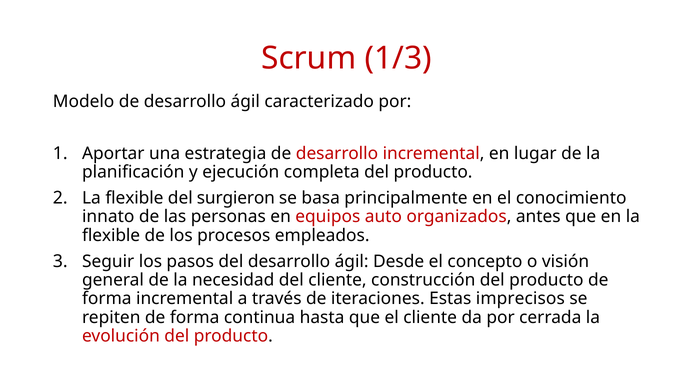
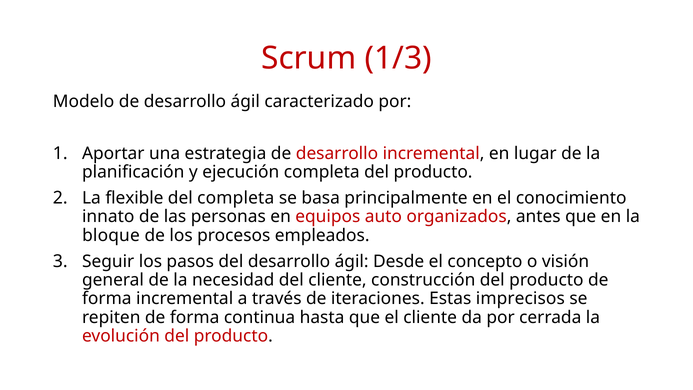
del surgieron: surgieron -> completa (236, 198)
flexible: flexible -> bloque (111, 235)
